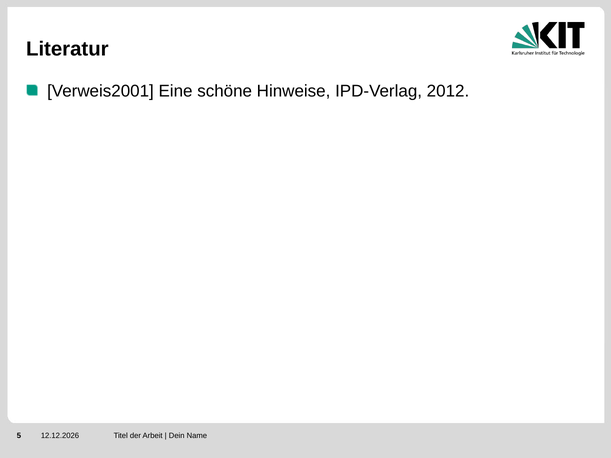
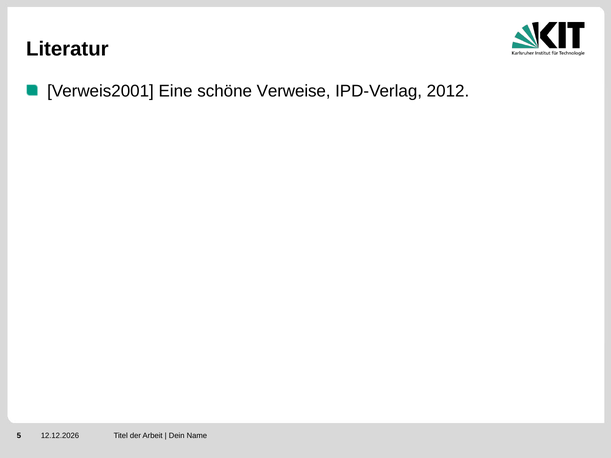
Hinweise: Hinweise -> Verweise (294, 91)
